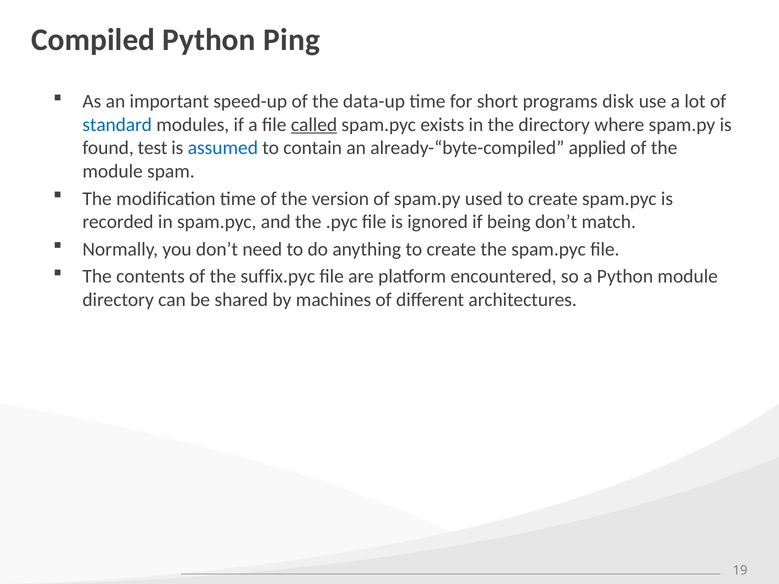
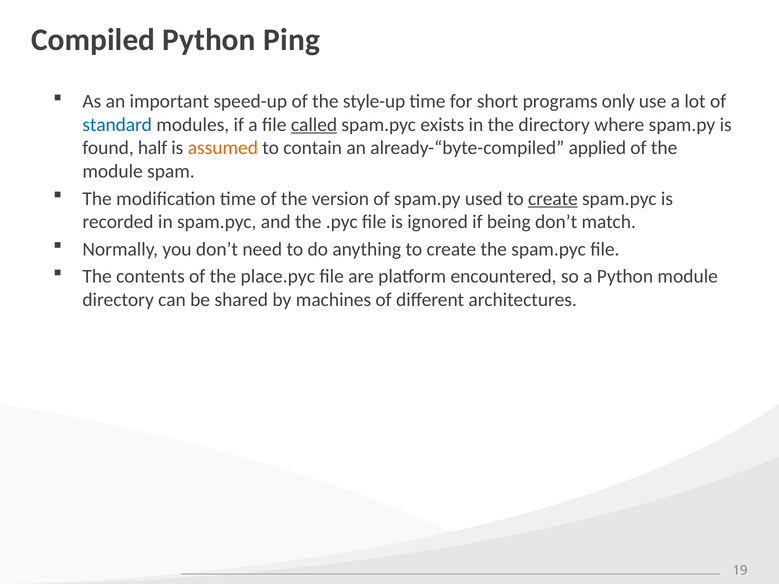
data-up: data-up -> style-up (374, 101)
disk: disk -> only (618, 101)
test: test -> half (153, 148)
assumed colour: blue -> orange (223, 148)
create underline: none -> present (553, 199)
suffix.pyc: suffix.pyc -> place.pyc (278, 277)
